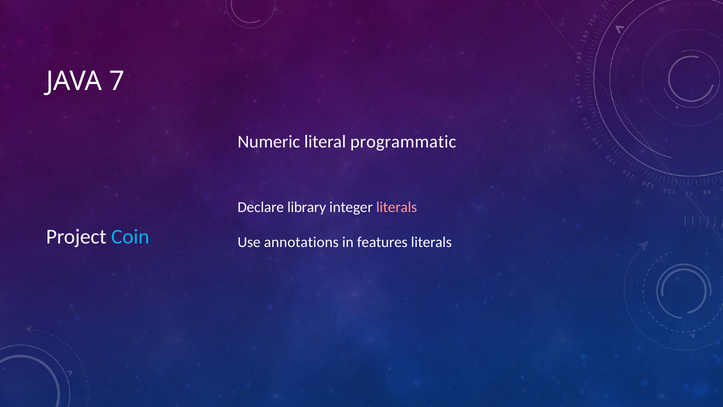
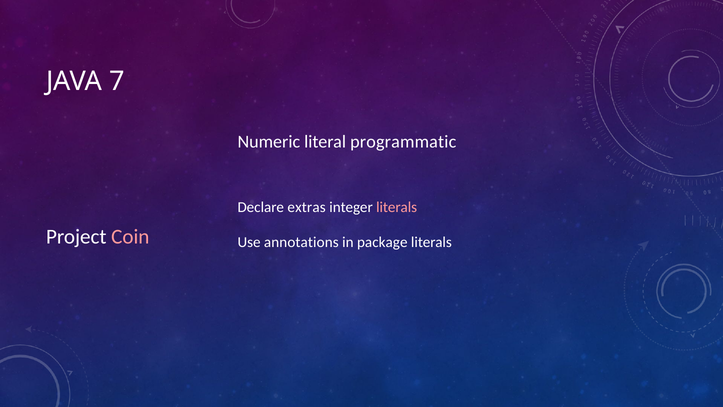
library: library -> extras (307, 207)
Coin colour: light blue -> pink (130, 237)
features: features -> package (382, 242)
